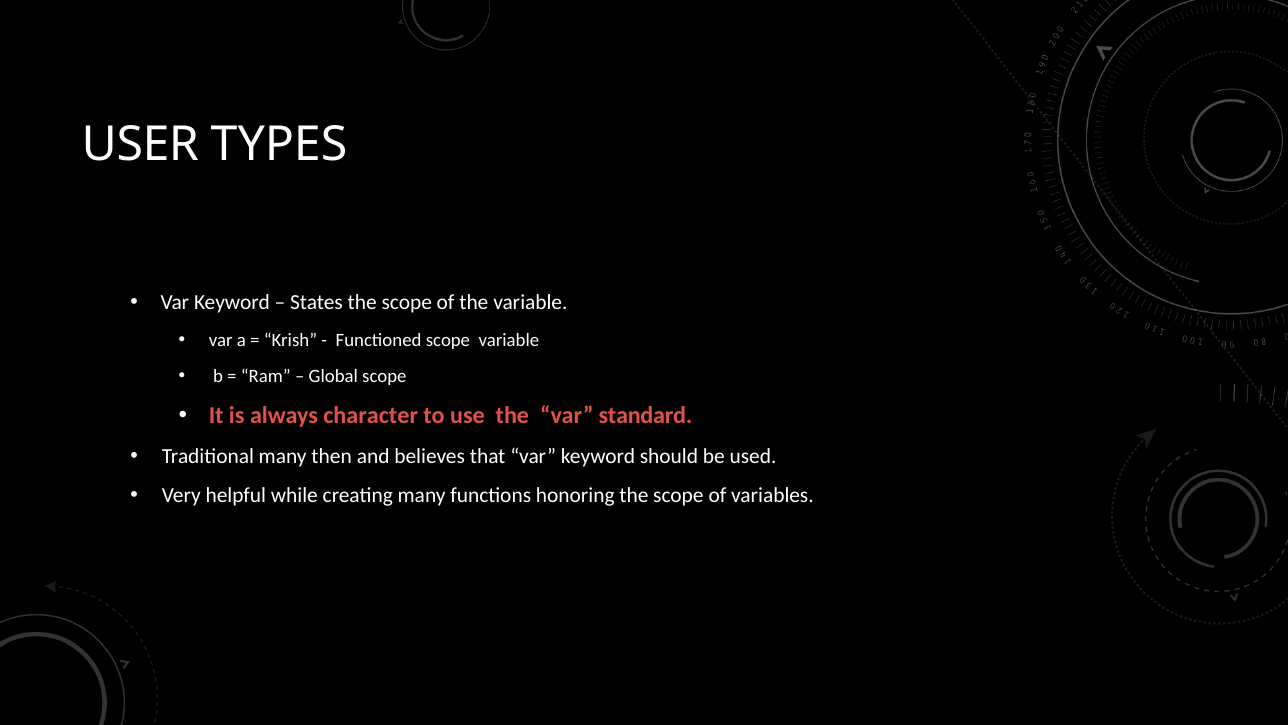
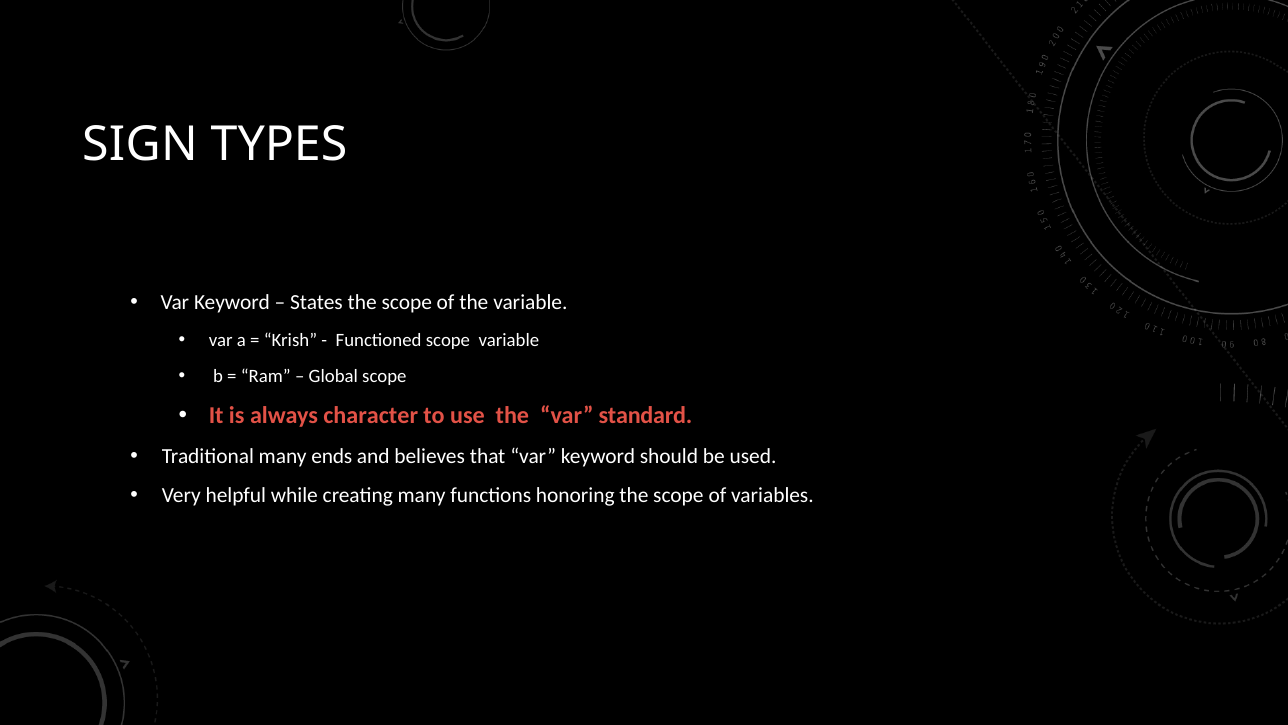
USER: USER -> SIGN (140, 145)
then: then -> ends (332, 456)
